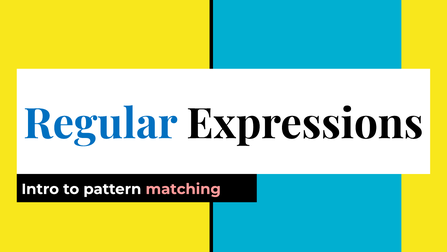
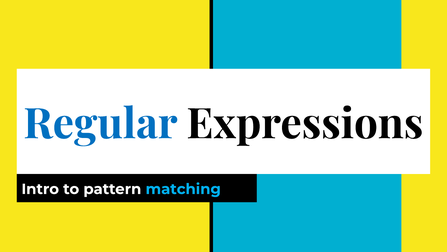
matching colour: pink -> light blue (183, 189)
